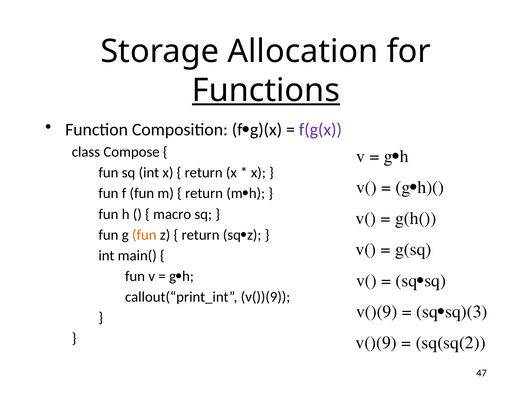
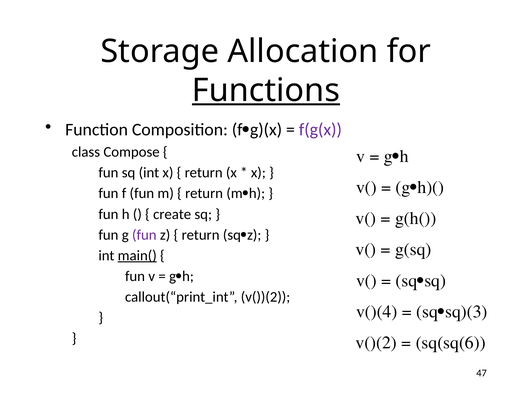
macro: macro -> create (172, 214)
fun colour: orange -> purple (144, 235)
main( underline: none -> present (137, 256)
v())(9: v())(9 -> v())(2 (266, 297)
v()(9: v()(9 -> v()(4 (377, 312)
v()(9: v()(9 -> v()(2 (376, 343)
sq(sq(2: sq(sq(2 -> sq(sq(6 (451, 343)
